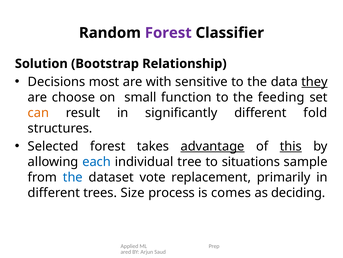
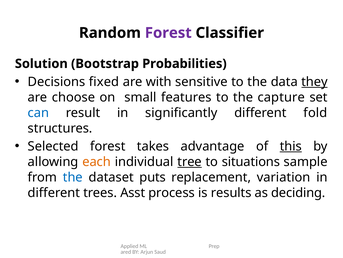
Relationship: Relationship -> Probabilities (184, 64)
most: most -> fixed (104, 82)
function: function -> features (186, 97)
feeding: feeding -> capture (281, 97)
can colour: orange -> blue (38, 112)
advantage underline: present -> none (213, 146)
each colour: blue -> orange (97, 161)
tree underline: none -> present (190, 161)
vote: vote -> puts (153, 177)
primarily: primarily -> variation (284, 177)
Size: Size -> Asst (133, 192)
comes: comes -> results (231, 192)
